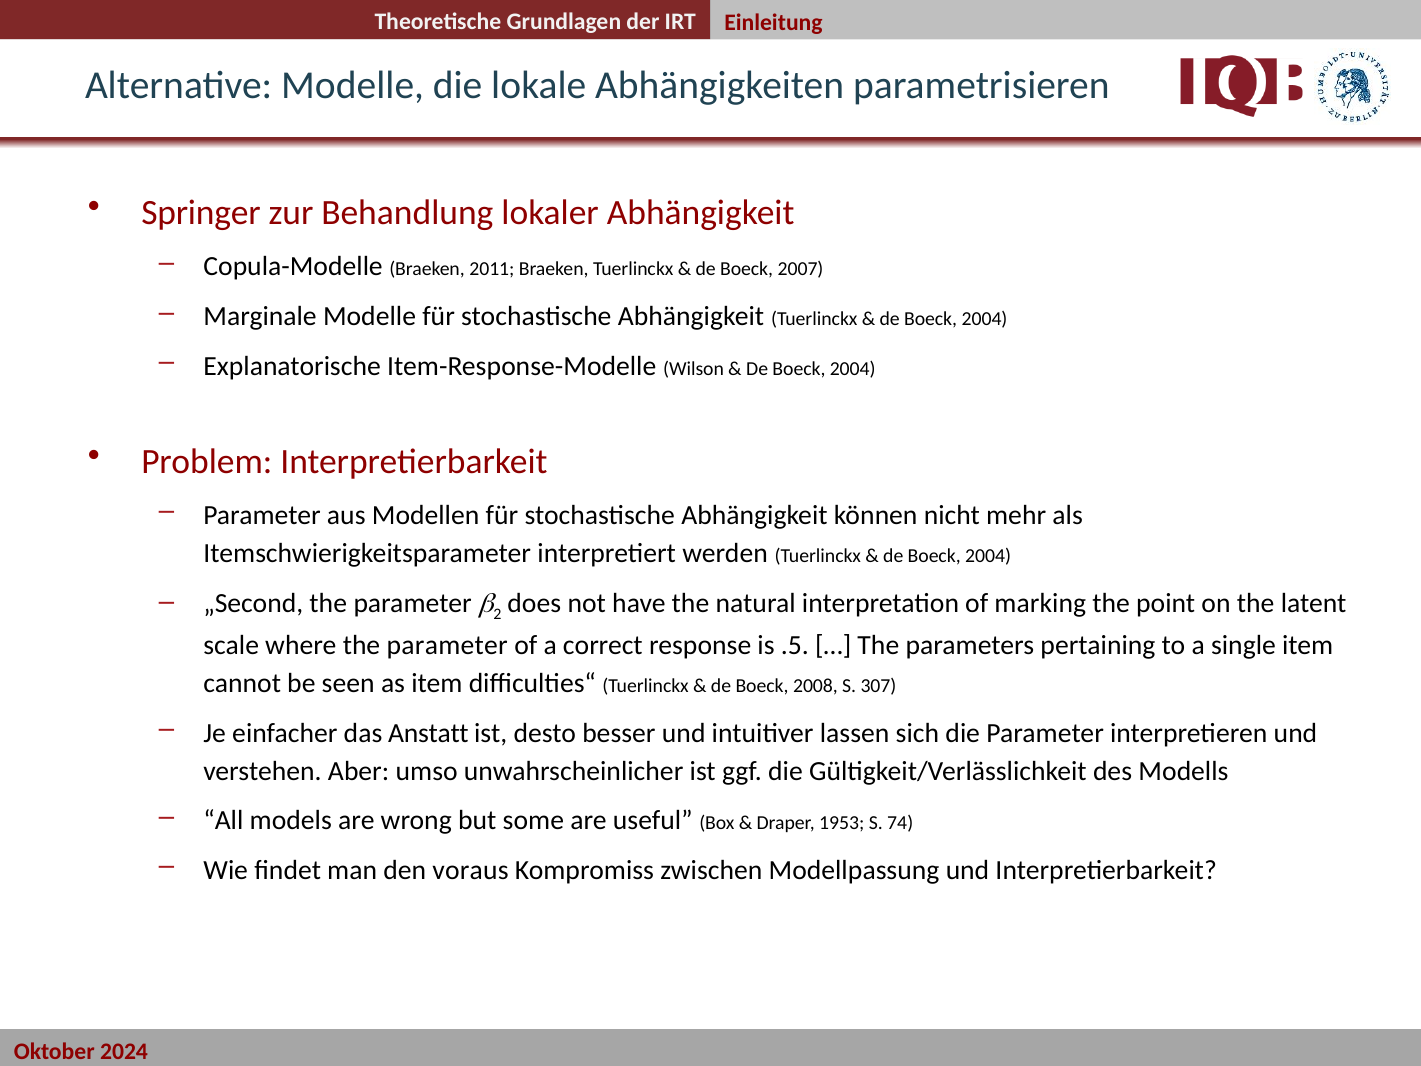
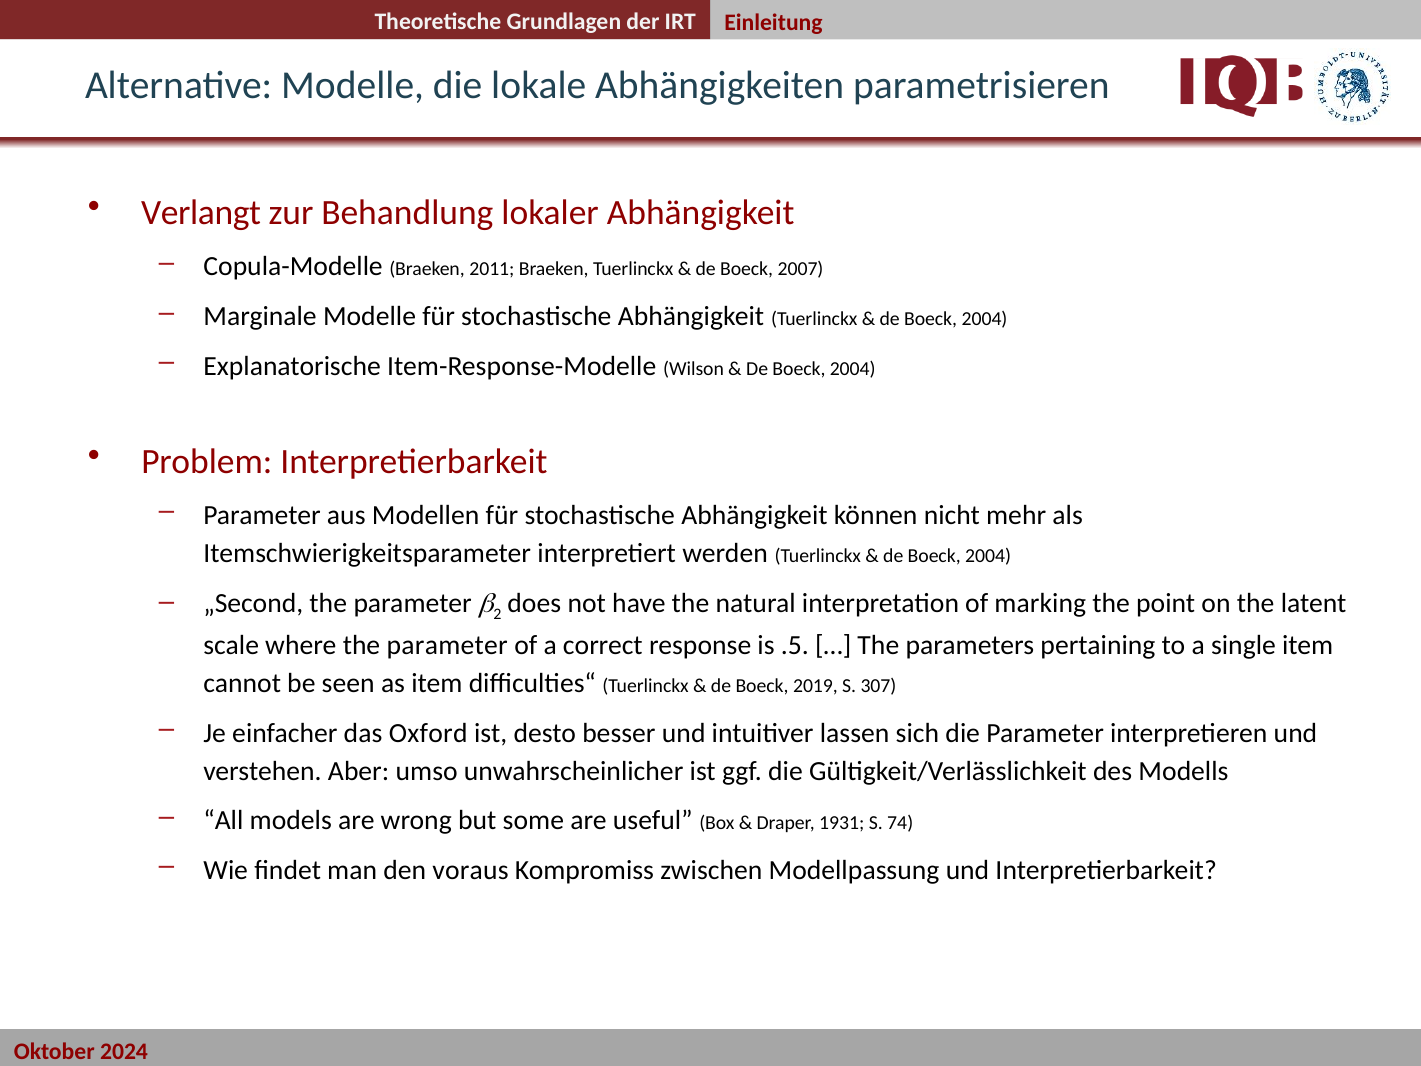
Springer: Springer -> Verlangt (201, 213)
2008: 2008 -> 2019 (815, 686)
Anstatt: Anstatt -> Oxford (428, 733)
1953: 1953 -> 1931 (842, 823)
